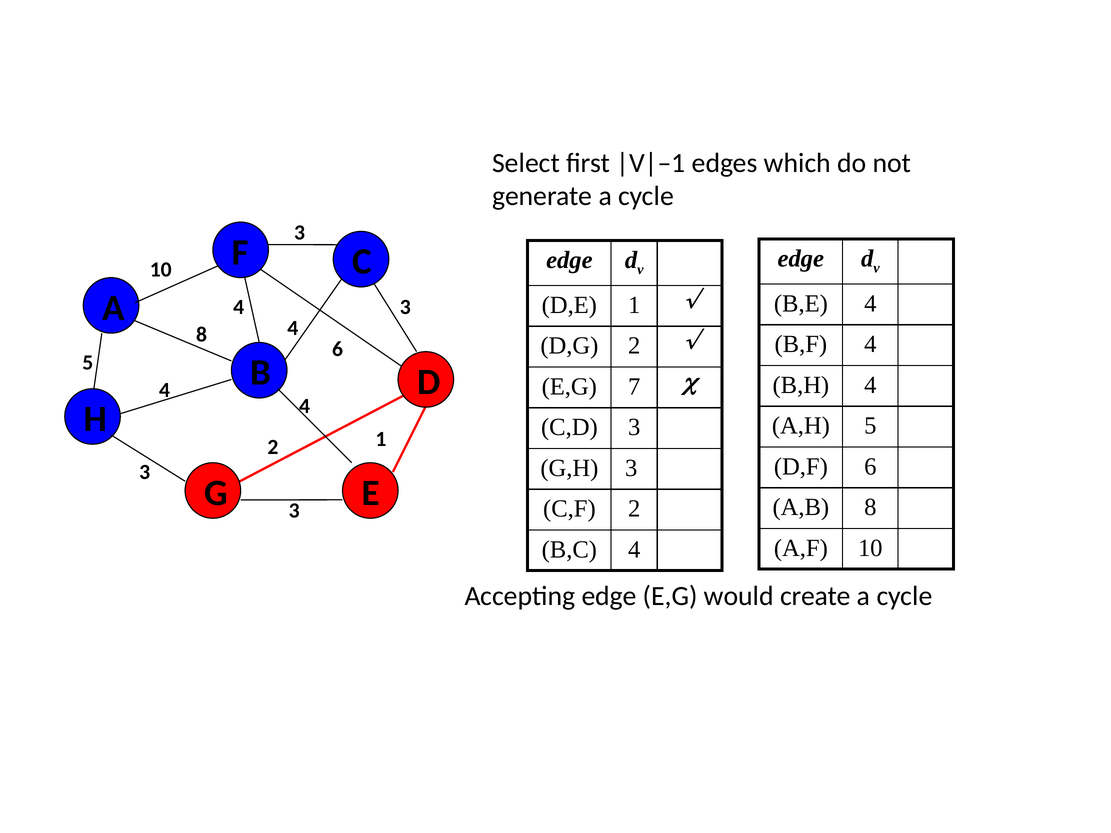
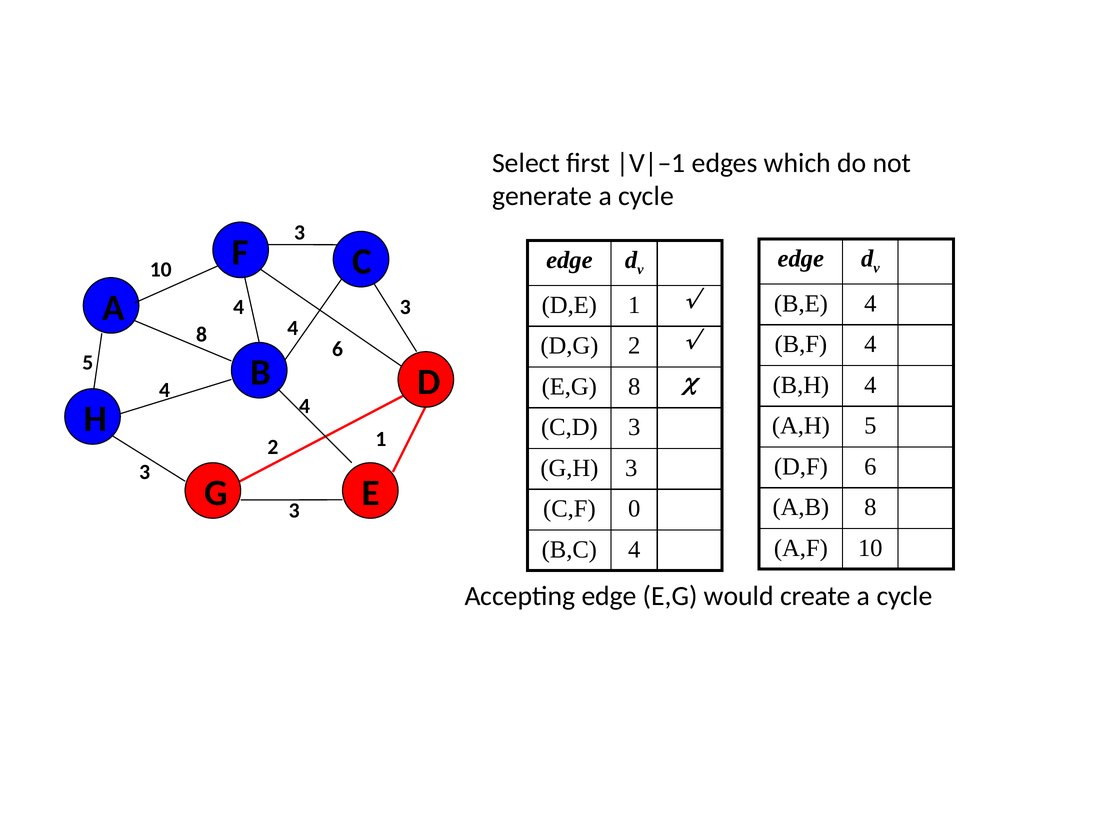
E,G 7: 7 -> 8 (634, 387)
C,F 2: 2 -> 0 (634, 509)
